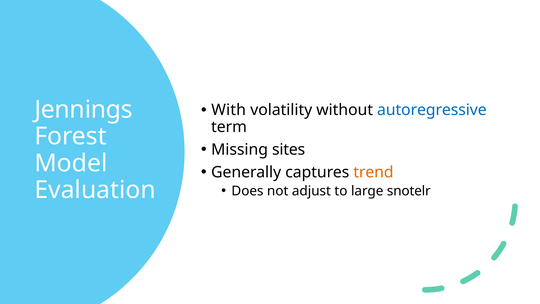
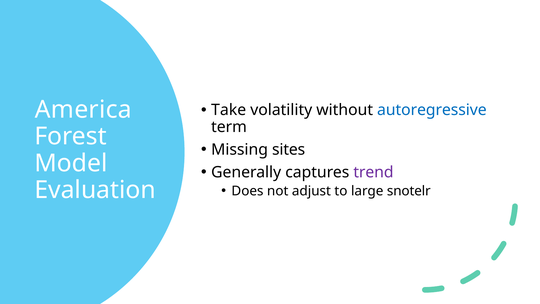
With: With -> Take (229, 110)
Jennings: Jennings -> America (83, 110)
trend colour: orange -> purple (373, 172)
